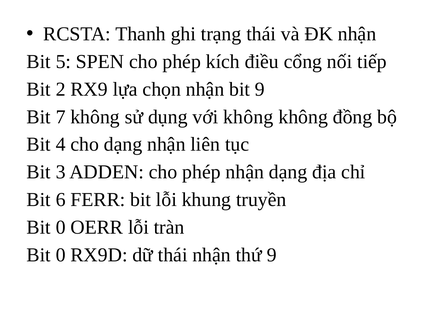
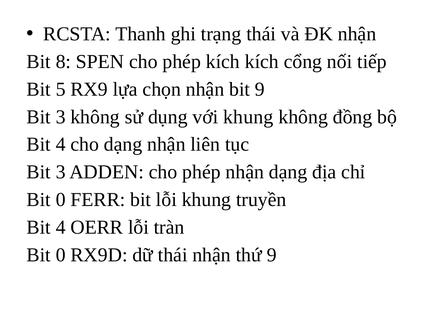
5: 5 -> 8 (63, 62)
kích điều: điều -> kích (262, 62)
2: 2 -> 5 (61, 89)
7: 7 -> 3 (61, 117)
với không: không -> khung (248, 117)
6: 6 -> 0 (61, 200)
0: 0 -> 4 (61, 227)
